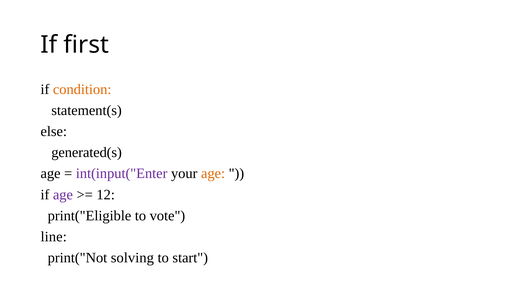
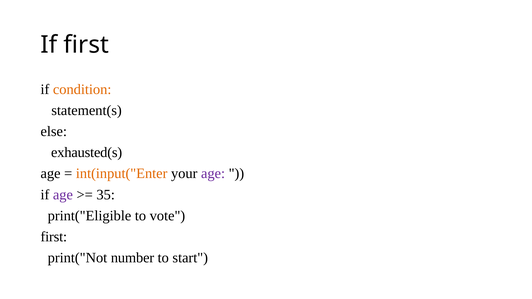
generated(s: generated(s -> exhausted(s (87, 153)
int(input("Enter colour: purple -> orange (122, 174)
age colour: orange -> purple (213, 174)
12: 12 -> 35 (106, 195)
line: line -> first (54, 237)
solving: solving -> number (132, 258)
